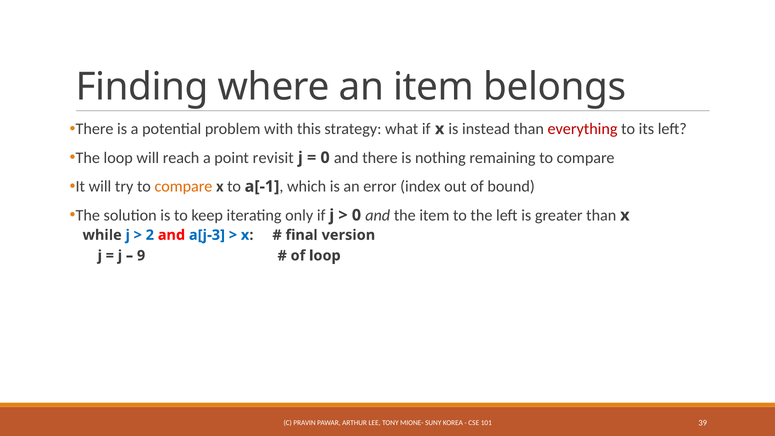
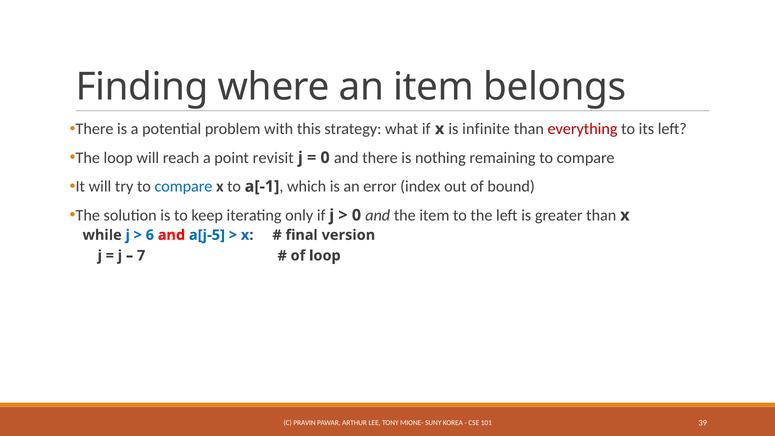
instead: instead -> infinite (486, 129)
compare colour: orange -> blue (183, 186)
2: 2 -> 6 (150, 235)
a[j-3: a[j-3 -> a[j-5 (207, 235)
9: 9 -> 7 (141, 256)
